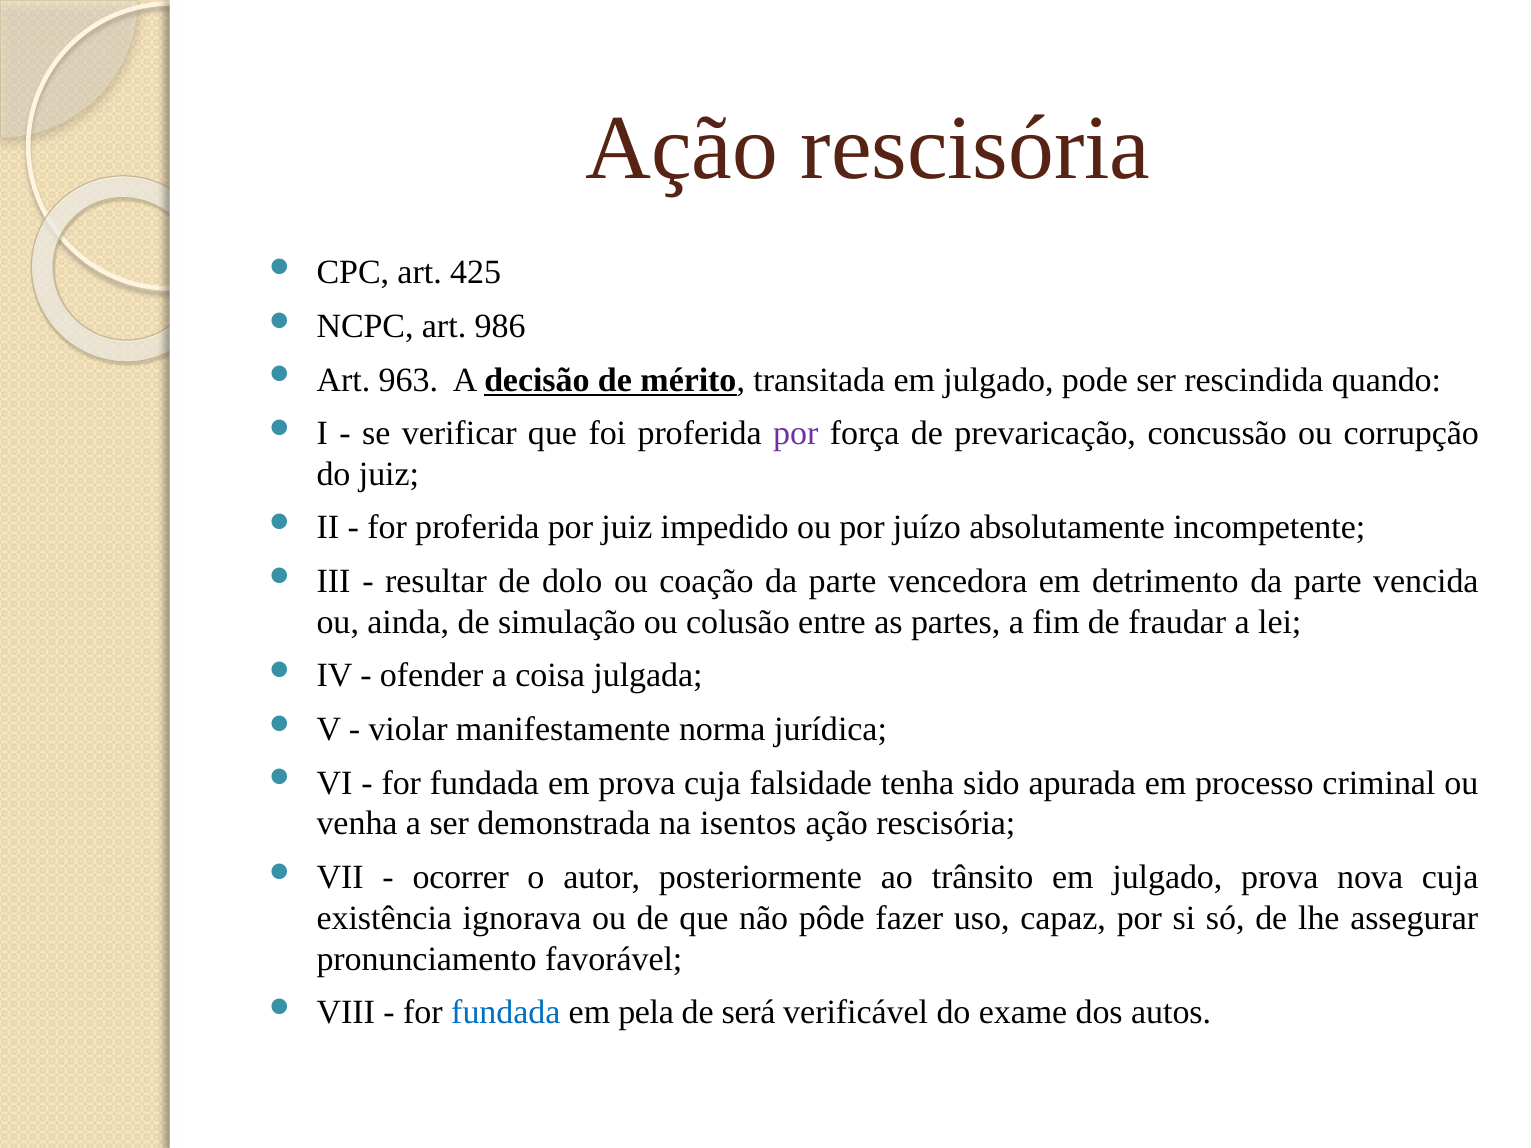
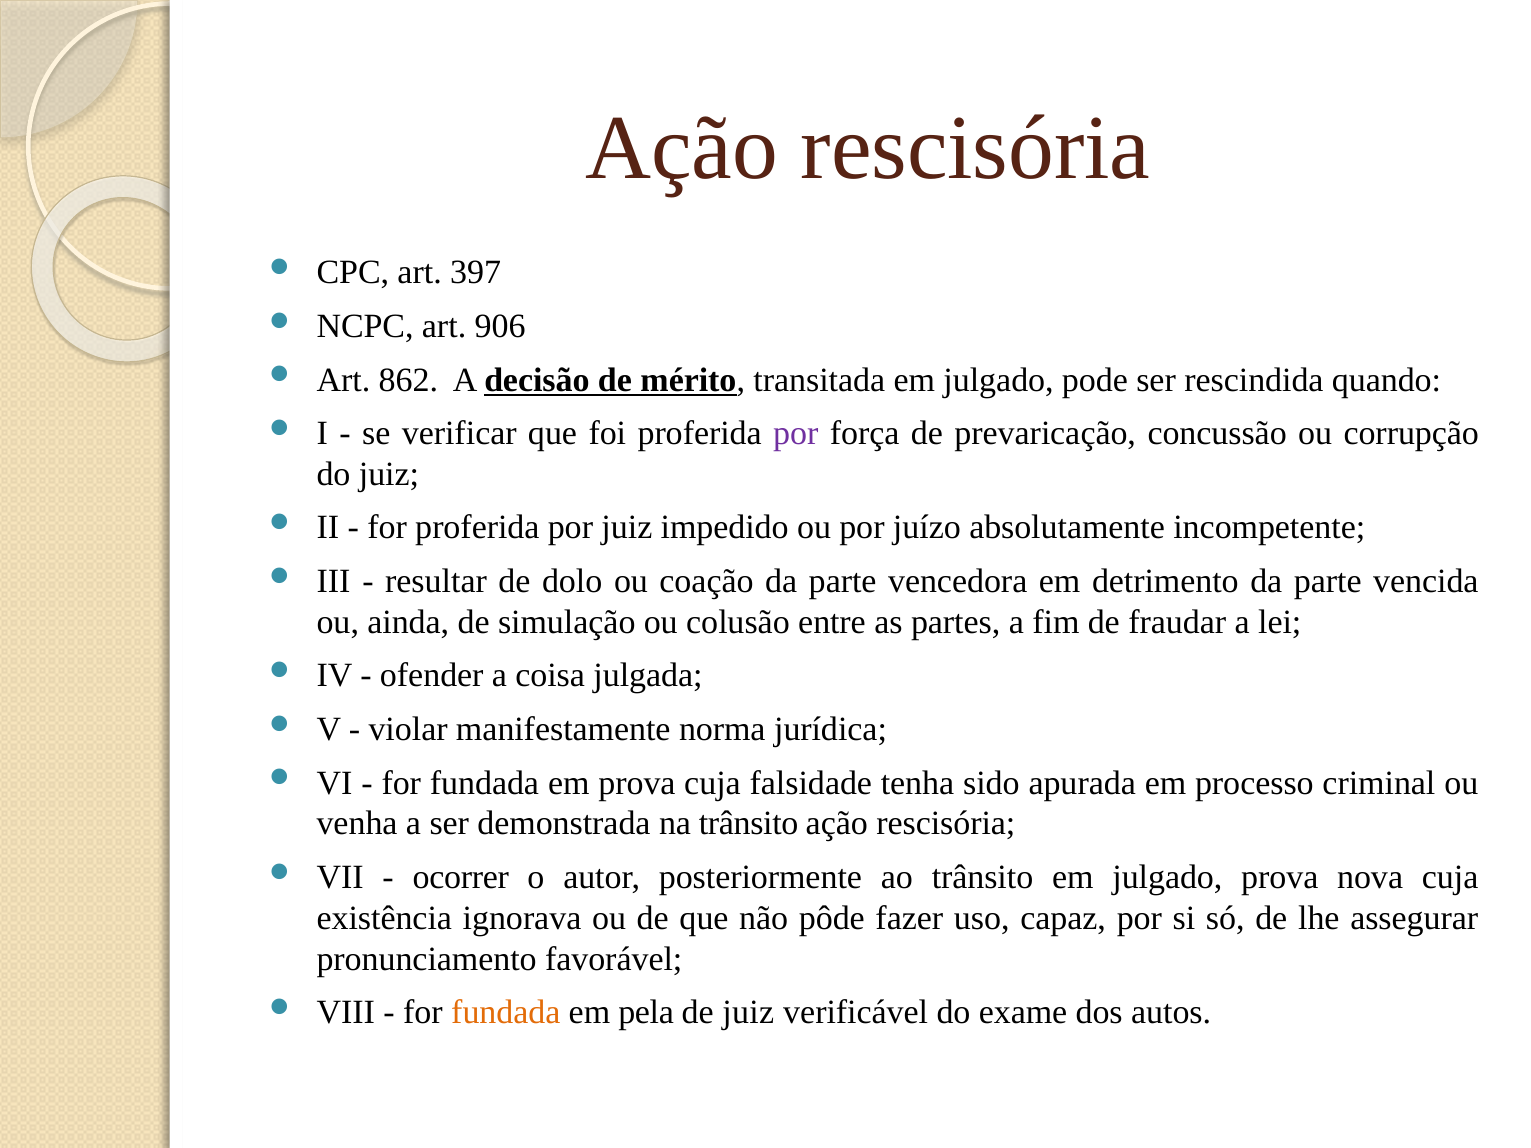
425: 425 -> 397 (476, 273)
986: 986 -> 906 (500, 326)
963: 963 -> 862 (408, 380)
na isentos: isentos -> trânsito (749, 824)
fundada colour: blue -> orange (506, 1013)
de será: será -> juiz (748, 1013)
